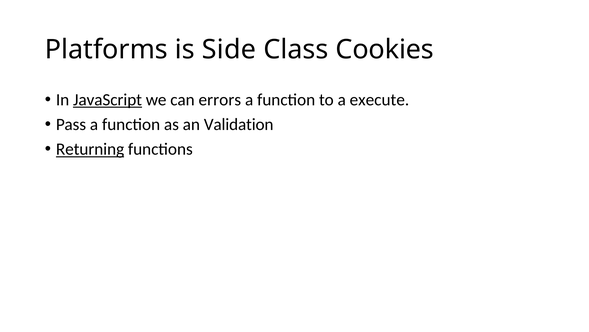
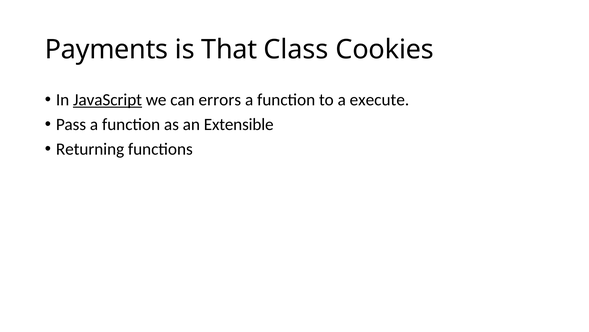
Platforms: Platforms -> Payments (106, 49)
Side: Side -> That (229, 49)
Validation: Validation -> Extensible (239, 124)
Returning underline: present -> none (90, 149)
